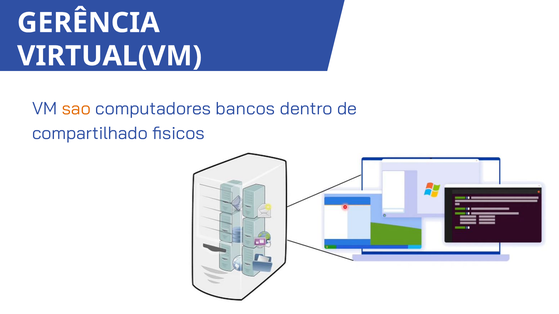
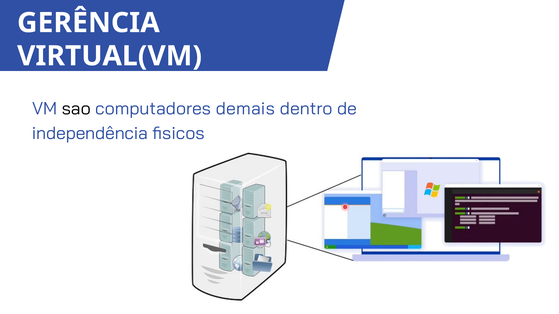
sao colour: orange -> black (76, 109)
bancos: bancos -> demais (245, 109)
compartilhado: compartilhado -> independência (90, 133)
